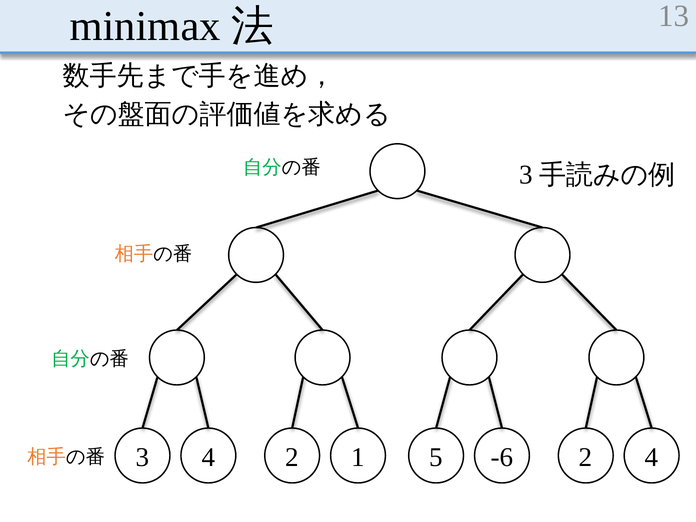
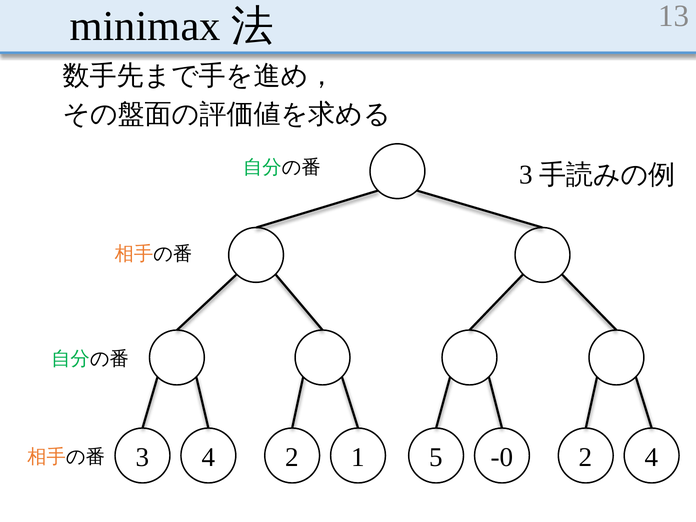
-6: -6 -> -0 (502, 457)
